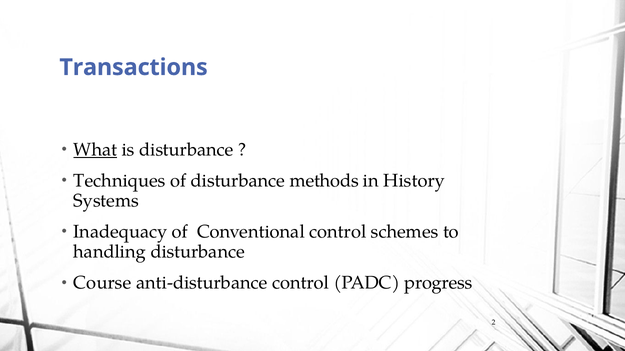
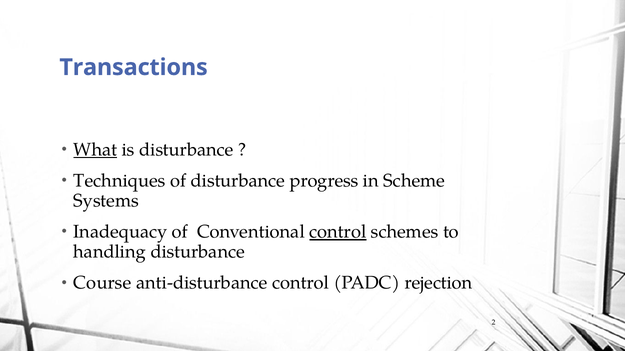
methods: methods -> progress (324, 181)
History: History -> Scheme (414, 181)
control underline: none -> present (338, 232)
progress: progress -> rejection (438, 283)
